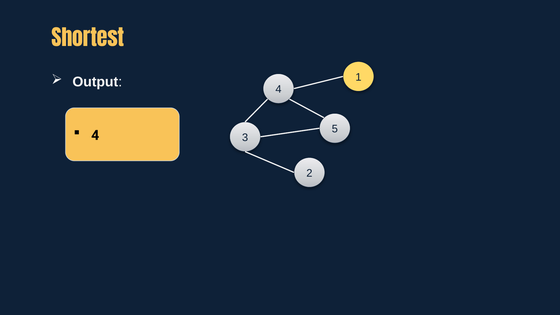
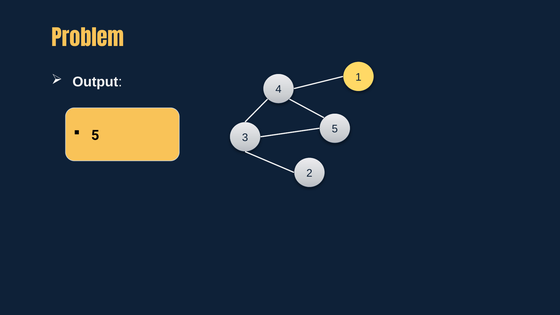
Shortest: Shortest -> Problem (88, 39)
4: 4 -> 5 (95, 135)
